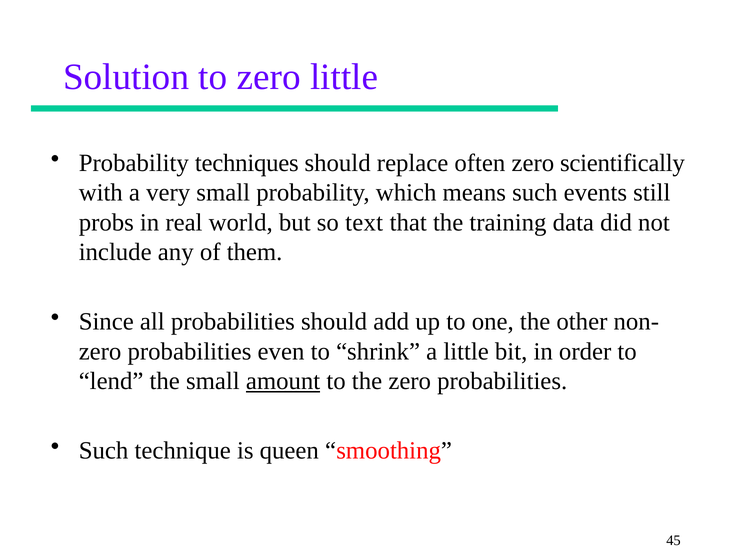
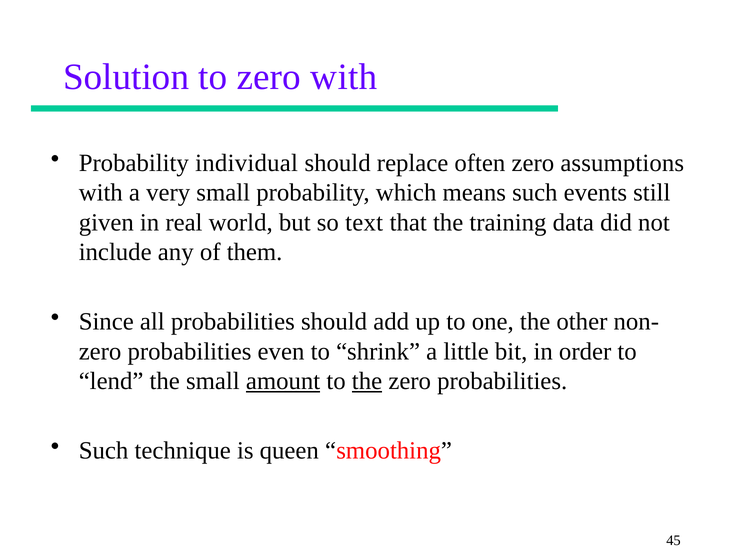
zero little: little -> with (344, 77)
techniques: techniques -> individual (247, 163)
scientifically: scientifically -> assumptions (622, 163)
probs: probs -> given (106, 222)
the underline: none -> present (367, 381)
